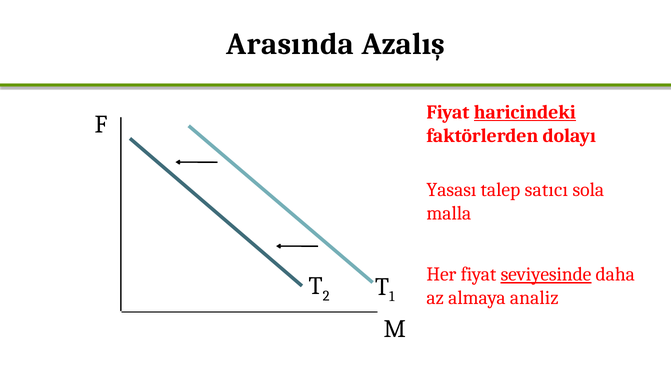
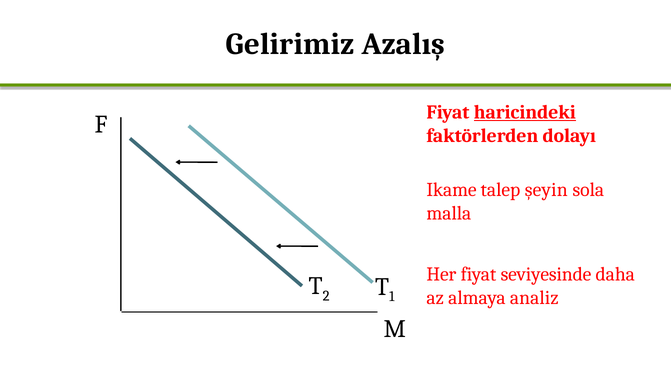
Arasında: Arasında -> Gelirimiz (290, 44)
Yasası: Yasası -> Ikame (451, 190)
satıcı: satıcı -> şeyin (546, 190)
seviyesinde underline: present -> none (546, 274)
